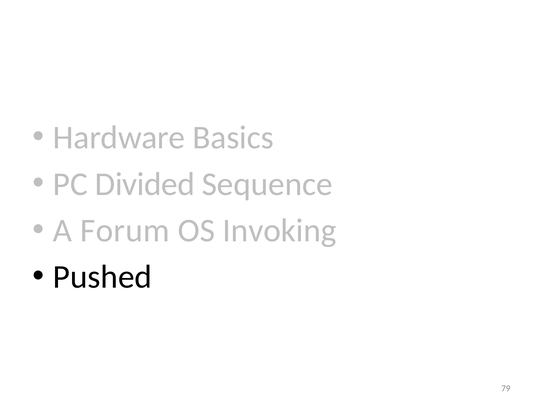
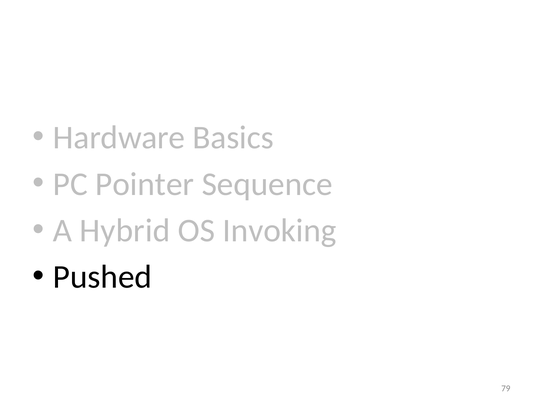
Divided: Divided -> Pointer (145, 184)
Forum: Forum -> Hybrid (125, 231)
